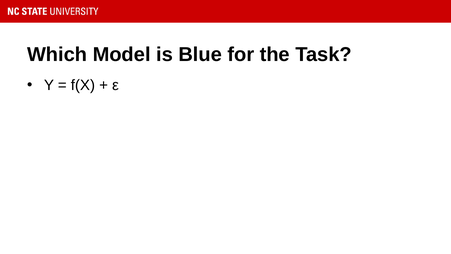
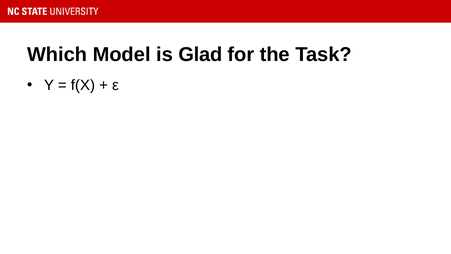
Blue: Blue -> Glad (200, 54)
